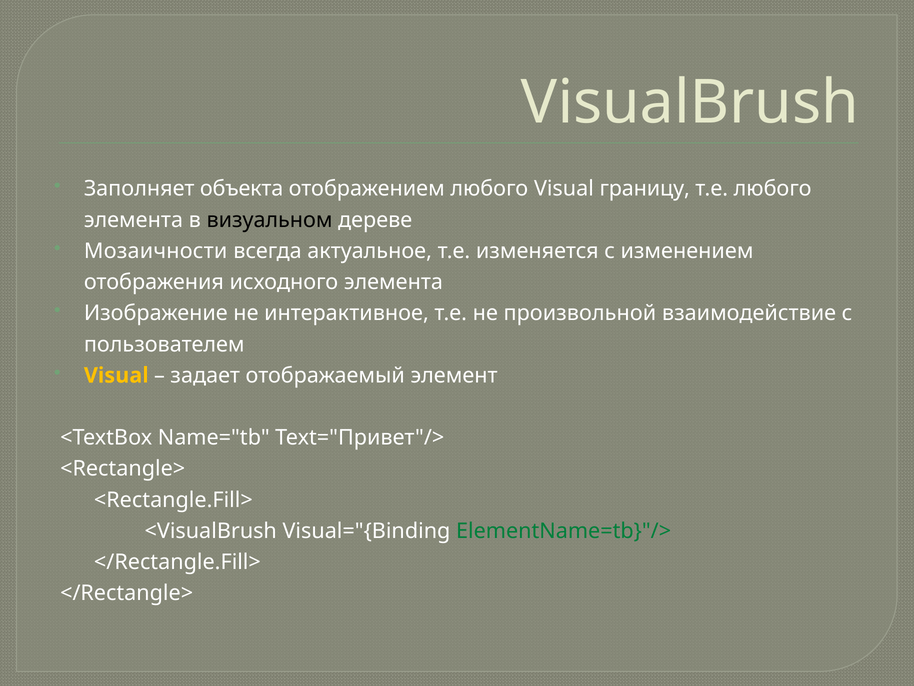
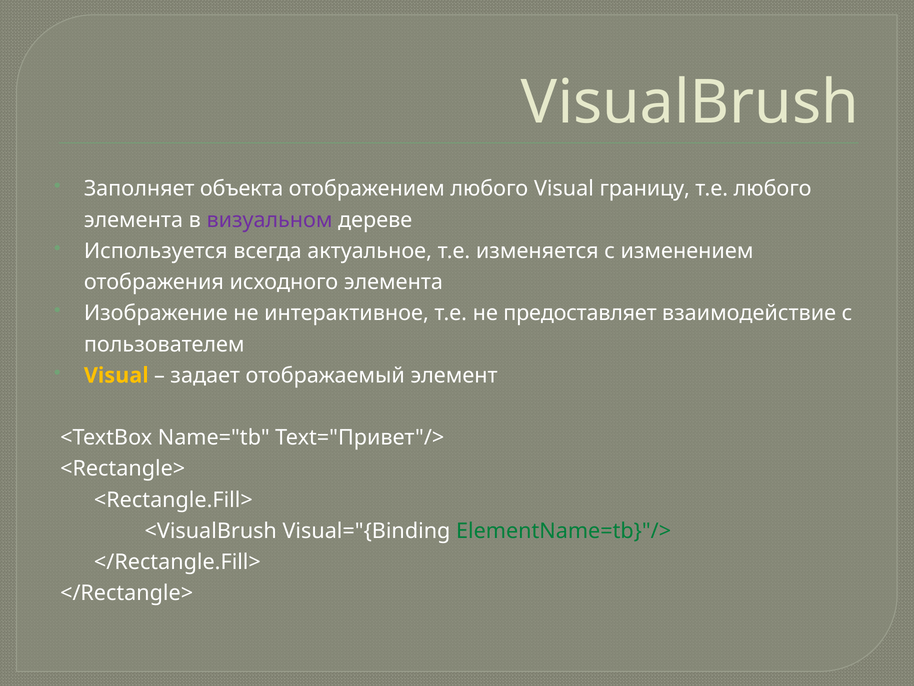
визуальном colour: black -> purple (269, 220)
Мозаичности: Мозаичности -> Используется (156, 251)
произвольной: произвольной -> предоставляет (580, 313)
